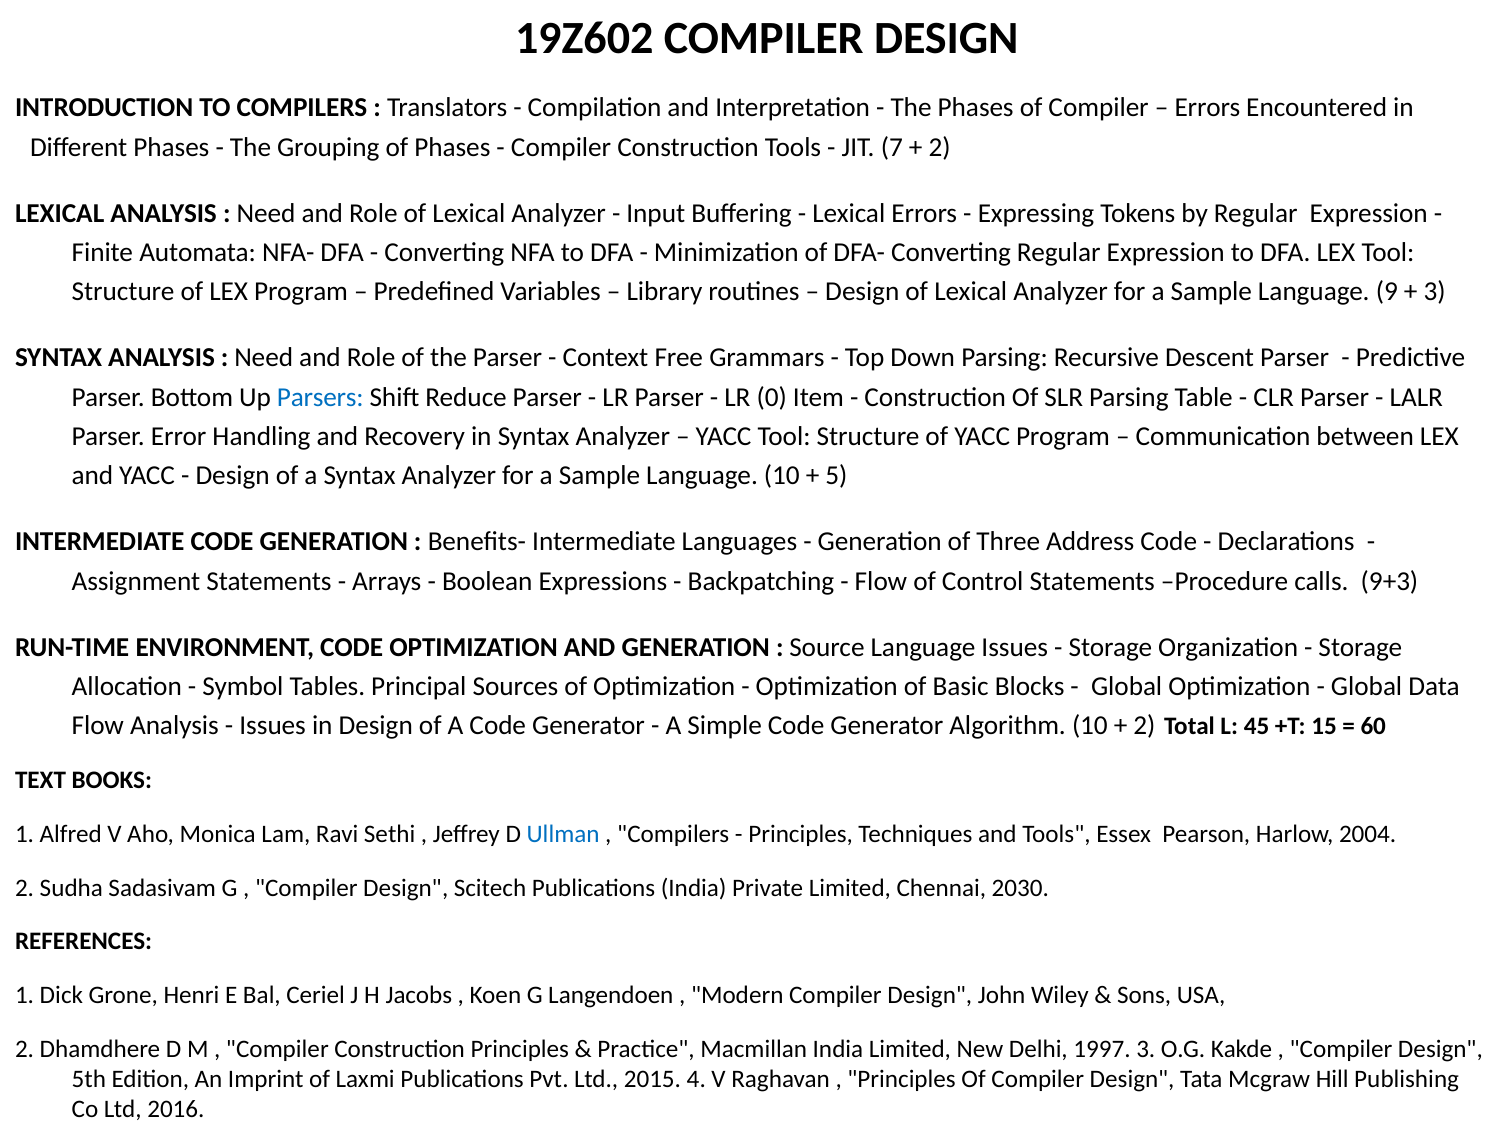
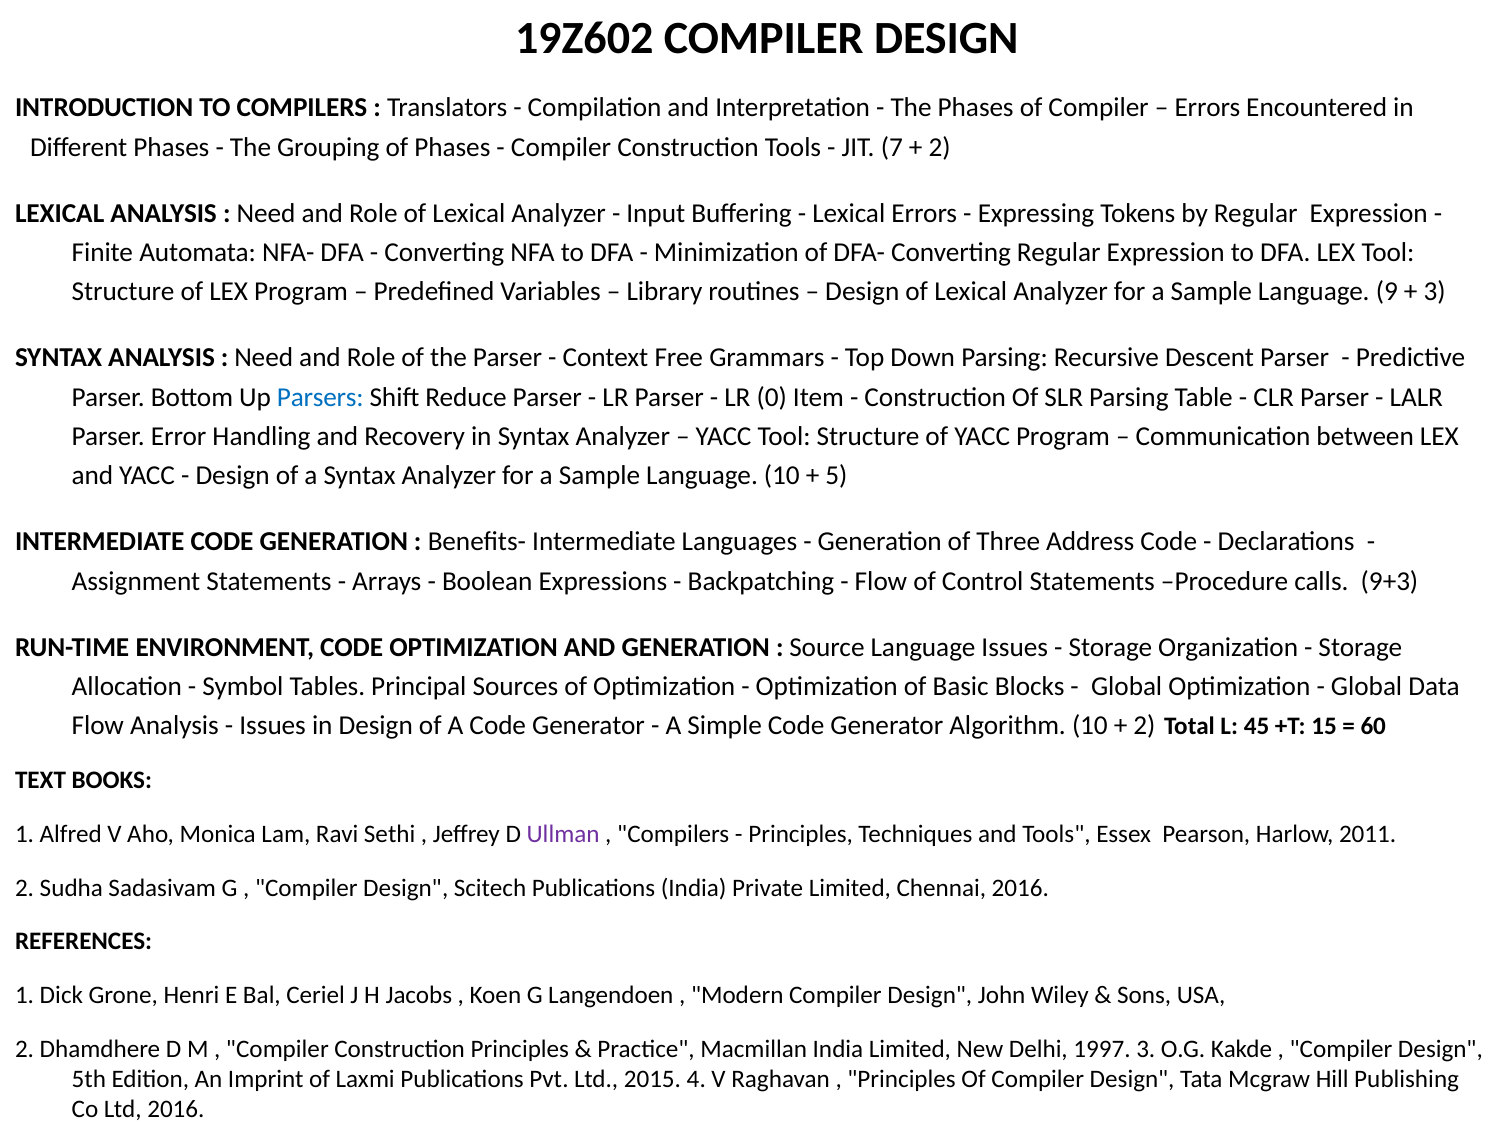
Ullman colour: blue -> purple (563, 834)
2004: 2004 -> 2011 (1368, 834)
Chennai 2030: 2030 -> 2016 (1020, 888)
